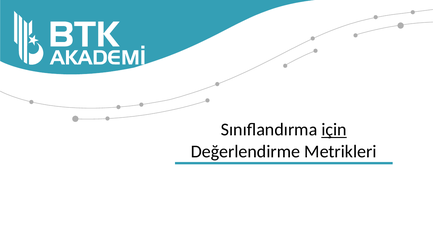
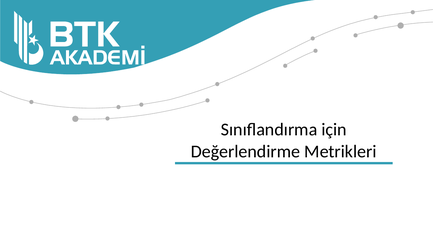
için underline: present -> none (334, 130)
